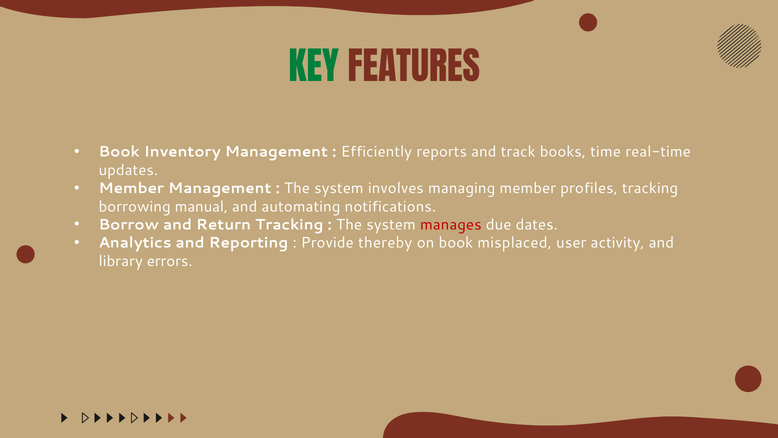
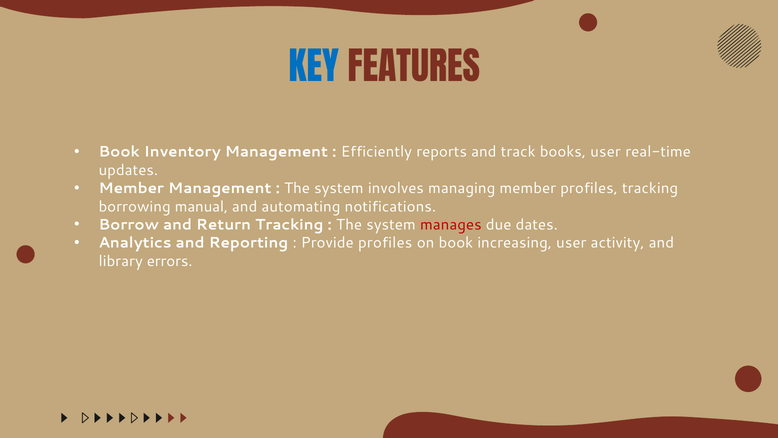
KEY colour: green -> blue (314, 69)
books time: time -> user (606, 152)
Provide thereby: thereby -> profiles (385, 243)
misplaced: misplaced -> increasing (515, 243)
